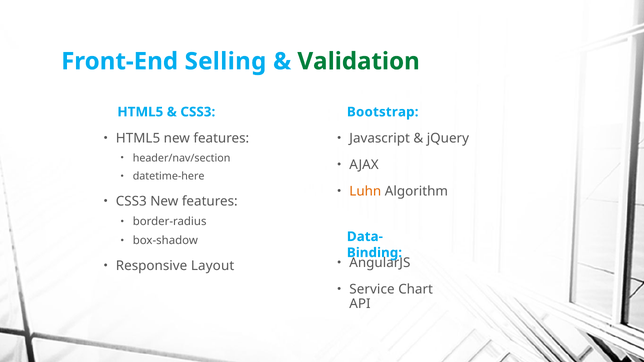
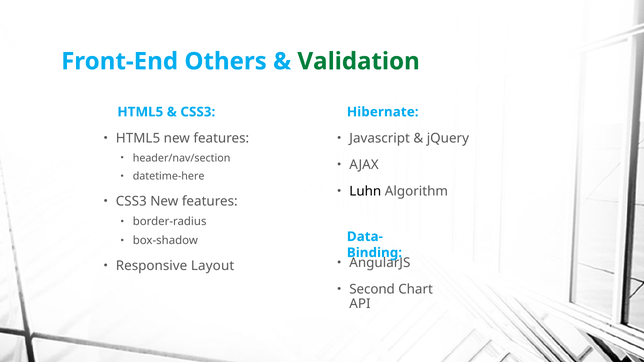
Selling: Selling -> Others (226, 61)
Bootstrap: Bootstrap -> Hibernate (383, 112)
Luhn colour: orange -> black (365, 192)
Service: Service -> Second (372, 290)
